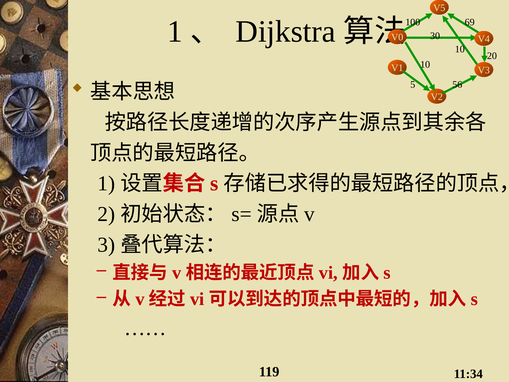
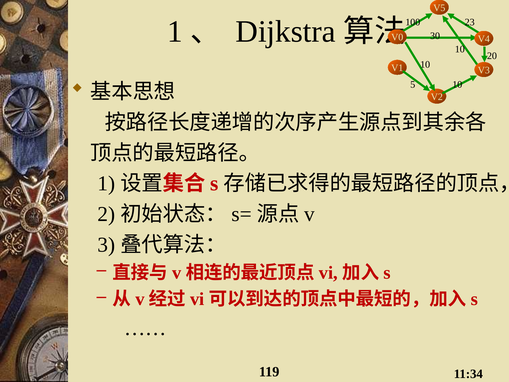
69: 69 -> 23 (470, 22)
5 56: 56 -> 10 (457, 85)
